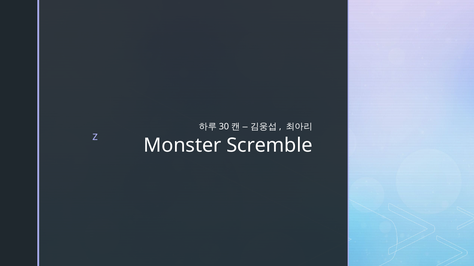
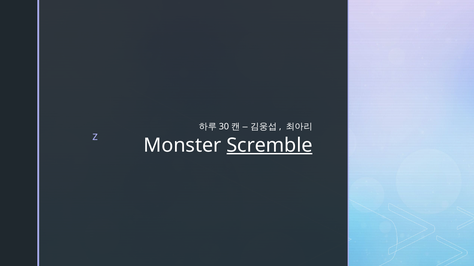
Scremble underline: none -> present (270, 146)
